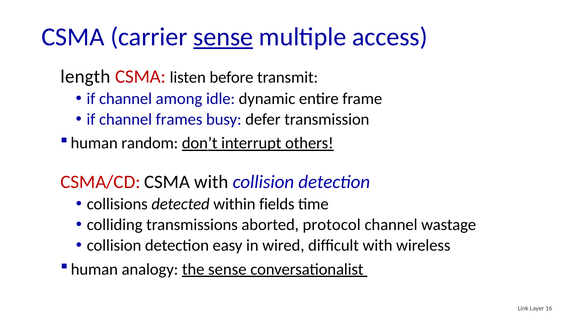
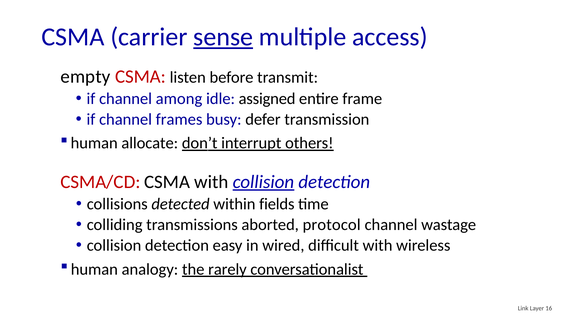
length: length -> empty (85, 77)
dynamic: dynamic -> assigned (267, 99)
random: random -> allocate (150, 143)
collision underline: none -> present (264, 182)
the sense: sense -> rarely (227, 269)
